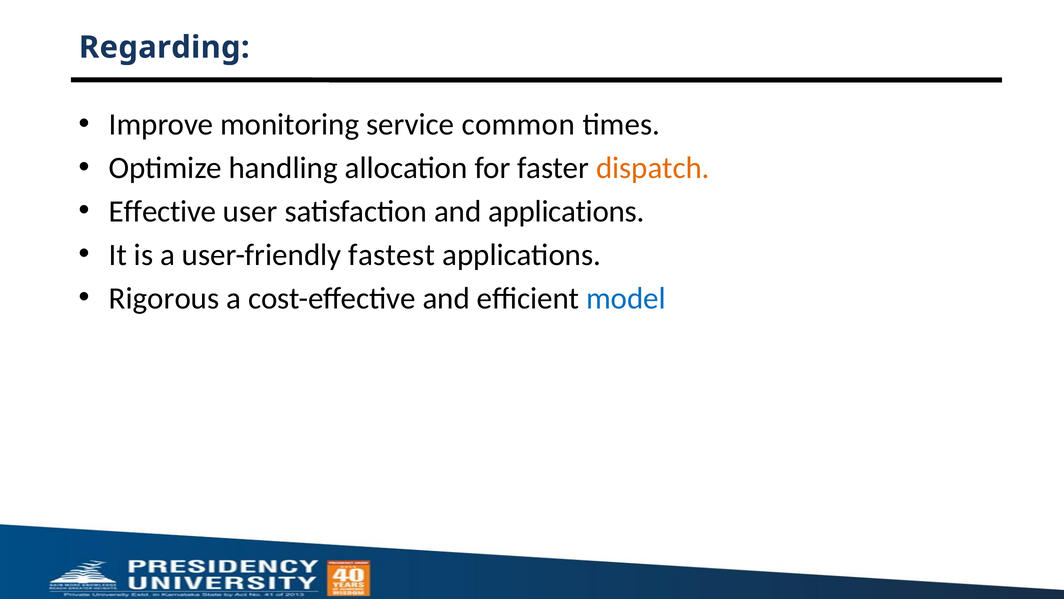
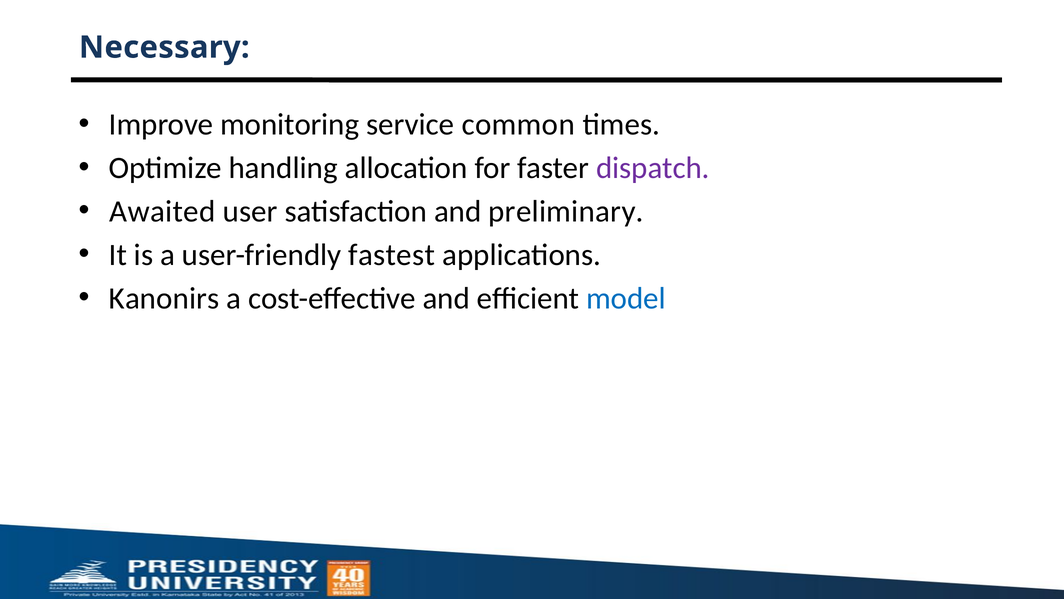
Regarding: Regarding -> Necessary (164, 47)
dispatch colour: orange -> purple (653, 168)
Effective: Effective -> Awaited (162, 211)
and applications: applications -> preliminary (566, 211)
Rigorous: Rigorous -> Kanonirs (164, 298)
